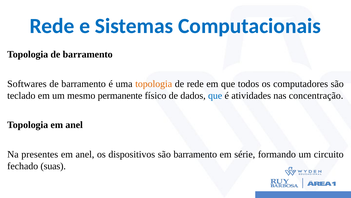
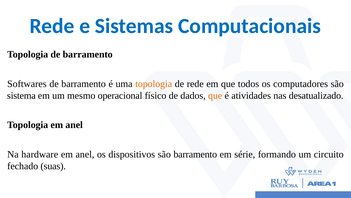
teclado: teclado -> sistema (21, 95)
permanente: permanente -> operacional (120, 95)
que colour: blue -> orange (215, 95)
concentração: concentração -> desatualizado (316, 95)
presentes: presentes -> hardware (40, 154)
